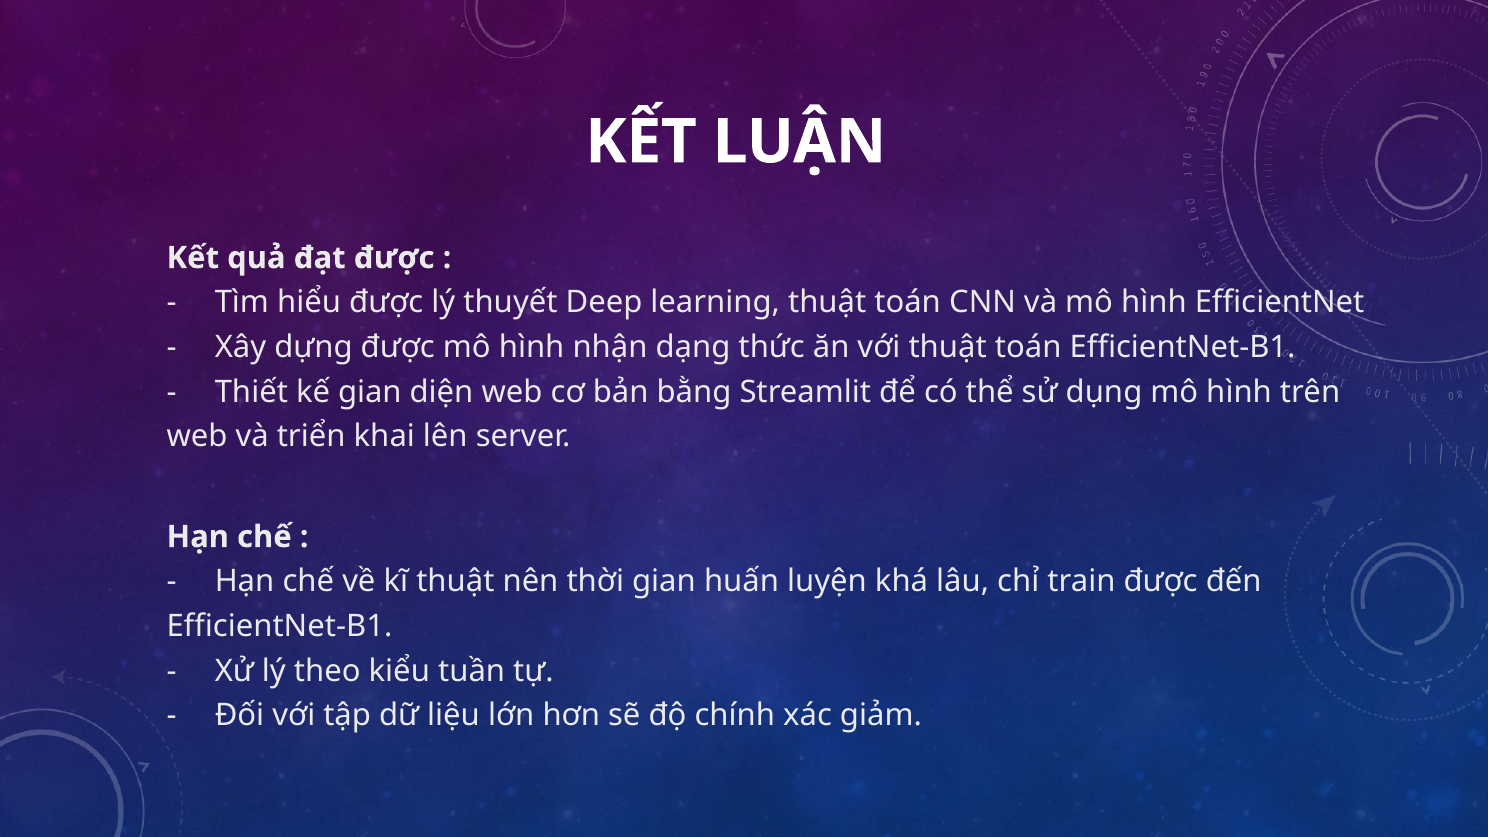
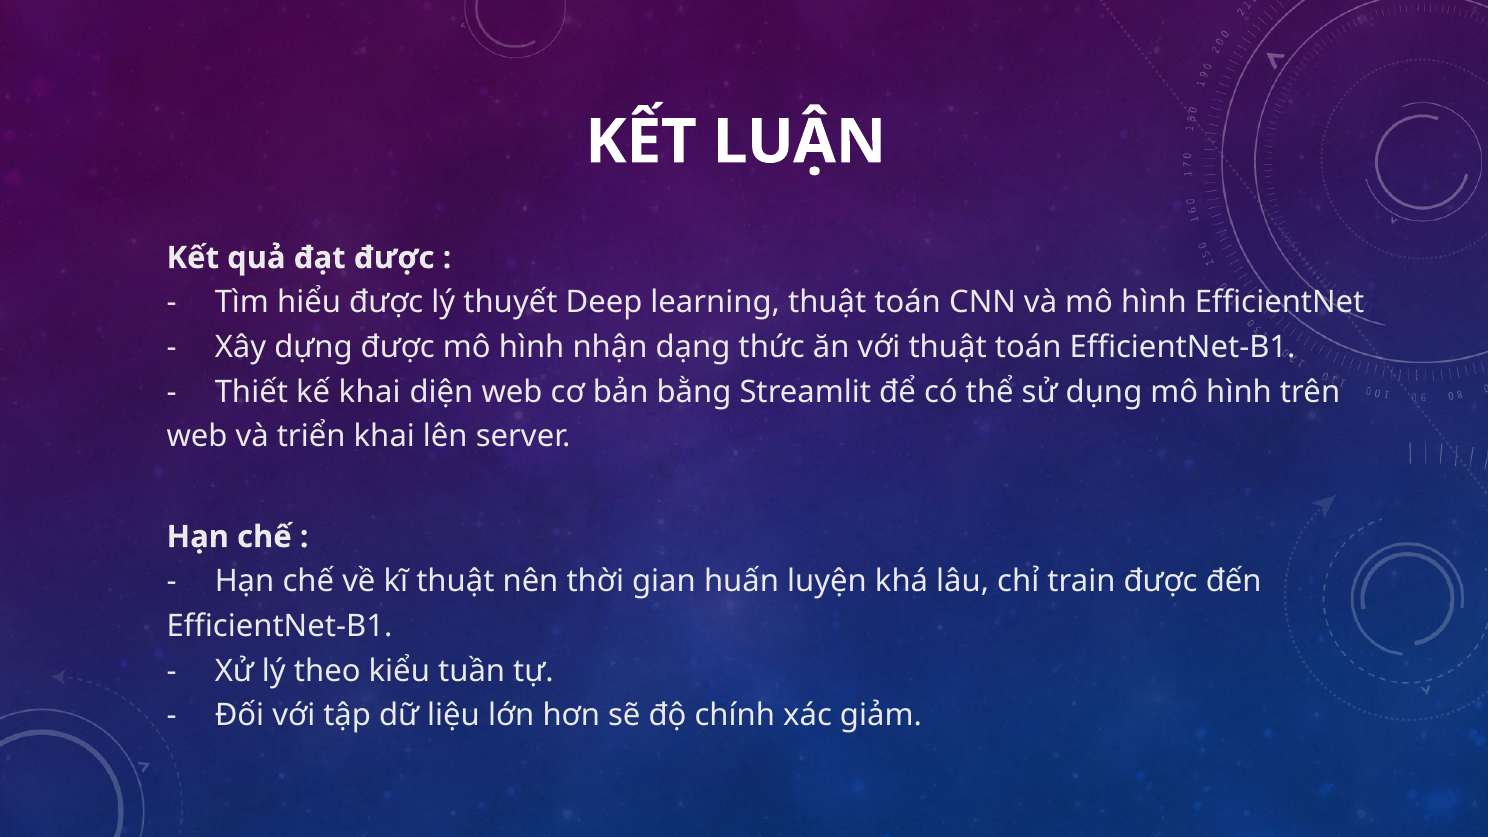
kế gian: gian -> khai (370, 392)
